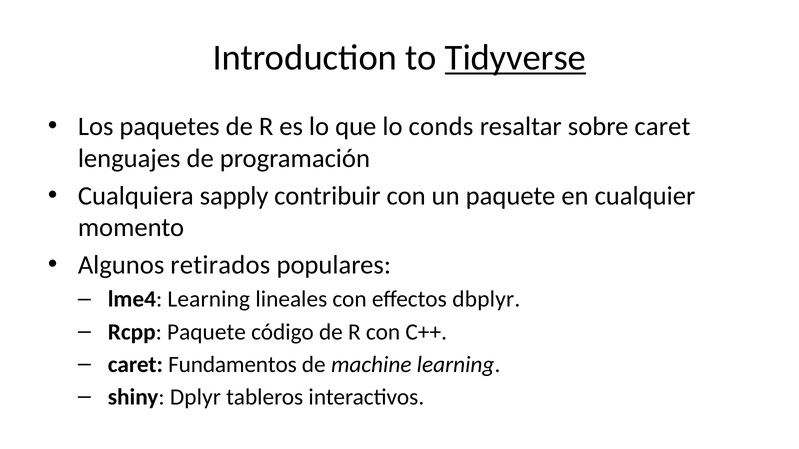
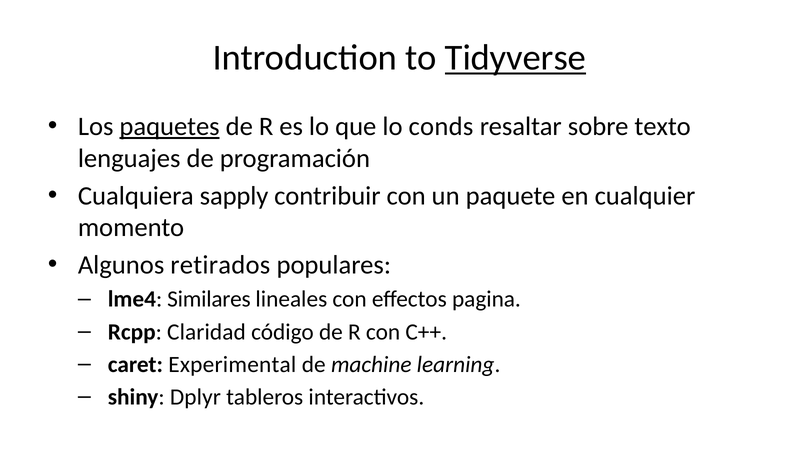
paquetes underline: none -> present (170, 127)
sobre caret: caret -> texto (663, 127)
lme4 Learning: Learning -> Similares (209, 300)
dbplyr: dbplyr -> pagina (486, 300)
Rcpp Paquete: Paquete -> Claridad (206, 332)
Fundamentos: Fundamentos -> Experimental (232, 365)
